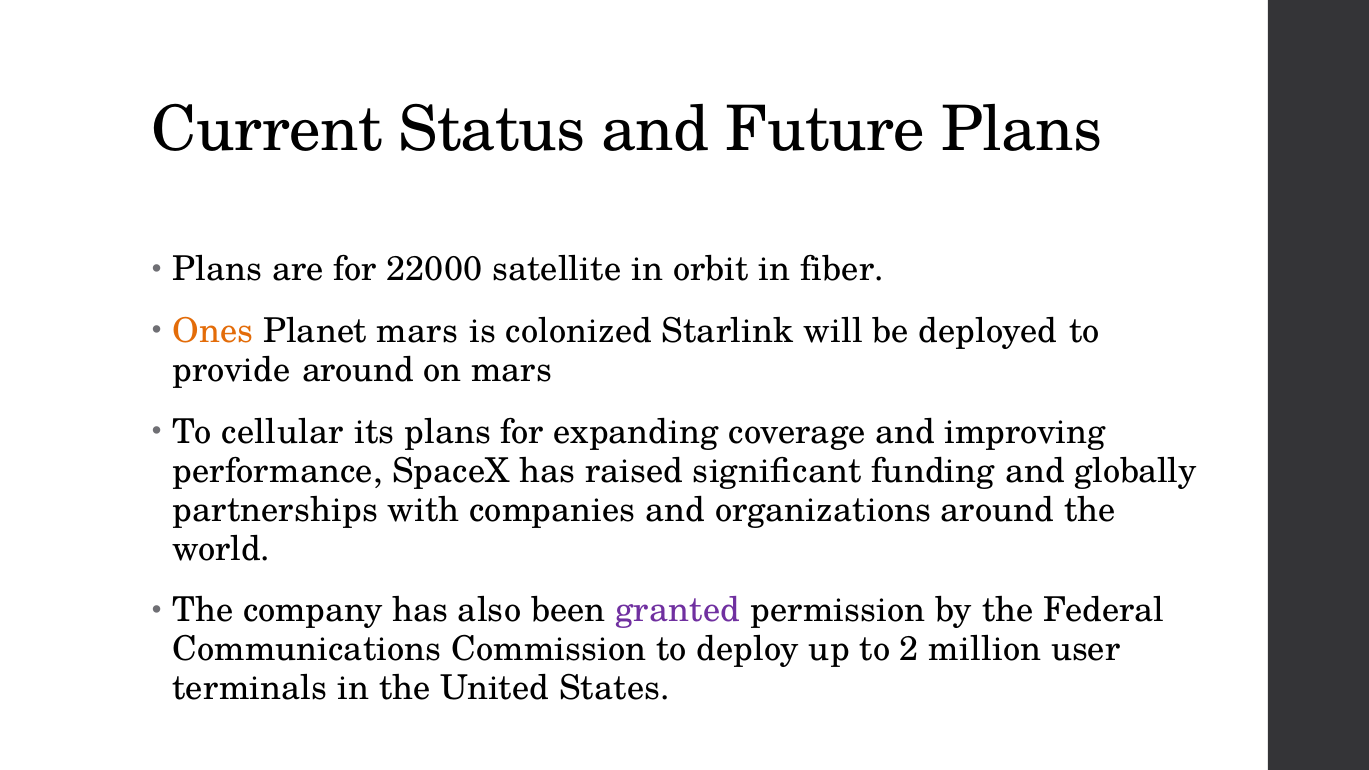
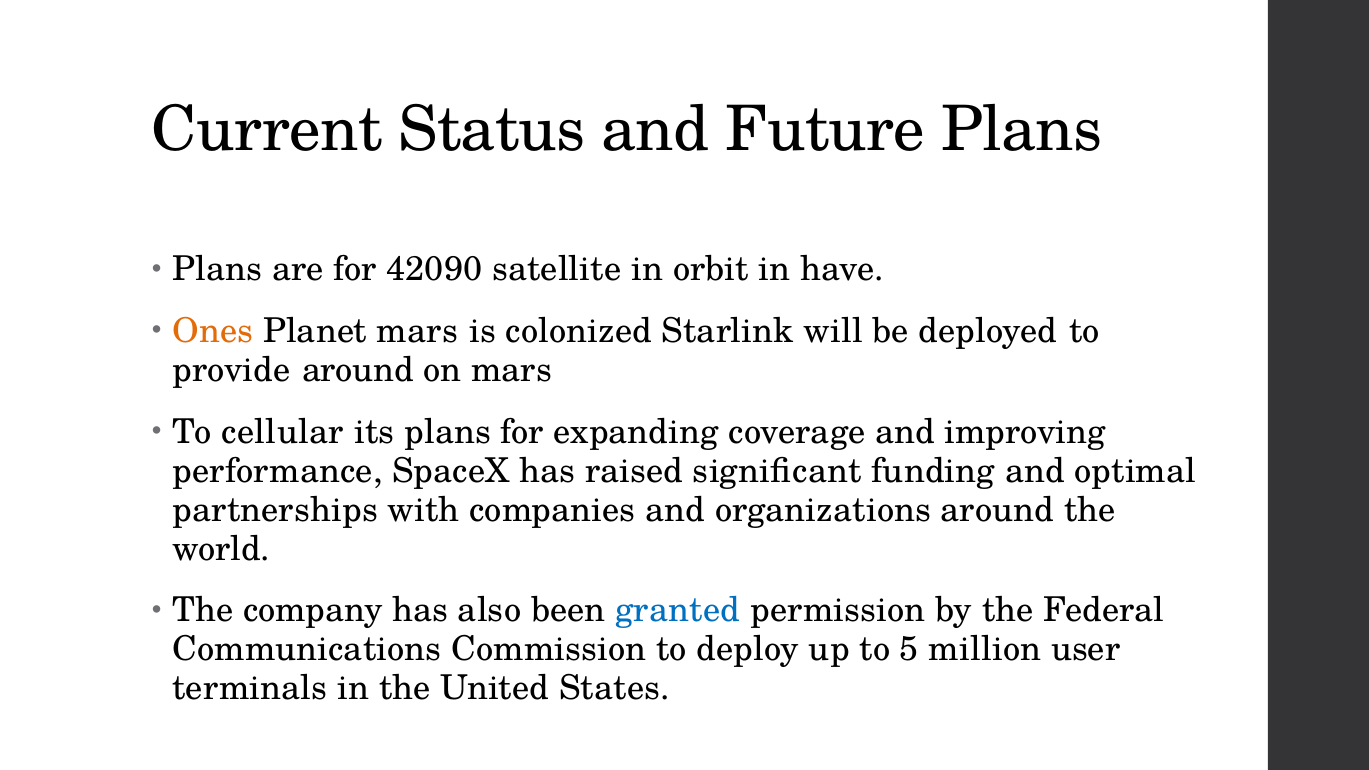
22000: 22000 -> 42090 (434, 269)
fiber: fiber -> have (842, 269)
globally: globally -> optimal (1136, 471)
granted colour: purple -> blue (678, 611)
2: 2 -> 5 (909, 650)
